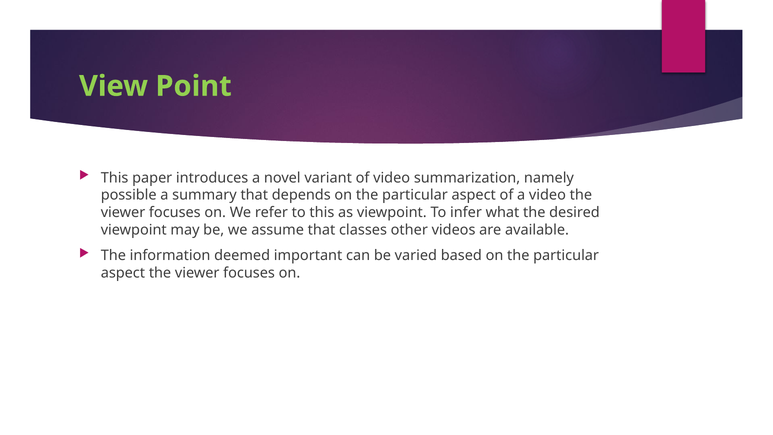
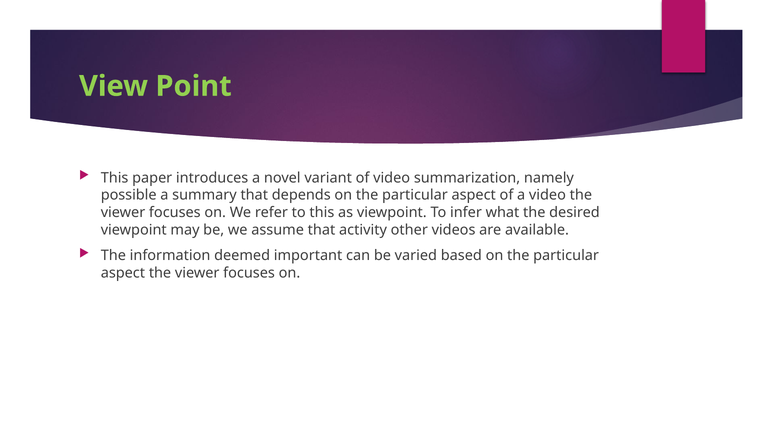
classes: classes -> activity (363, 230)
